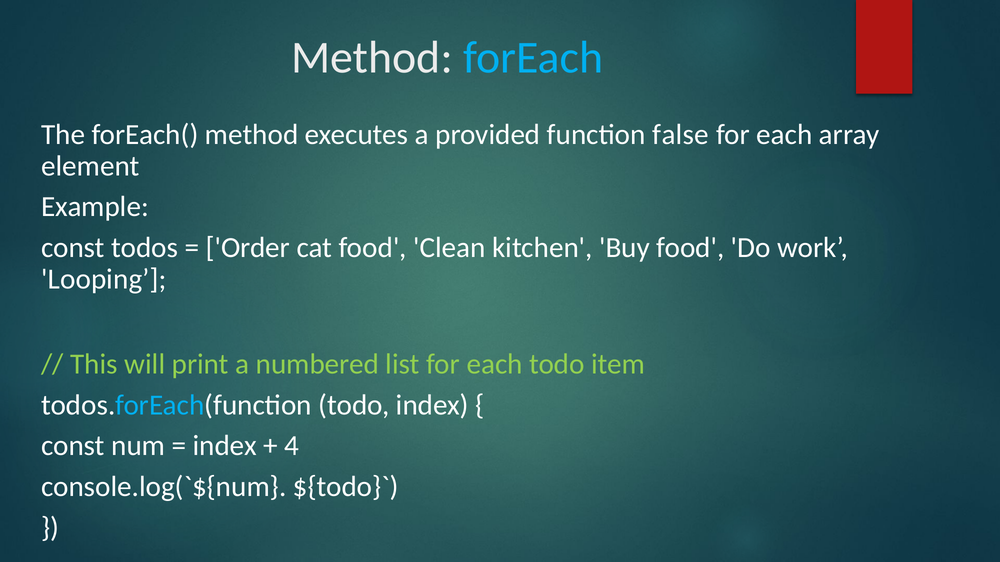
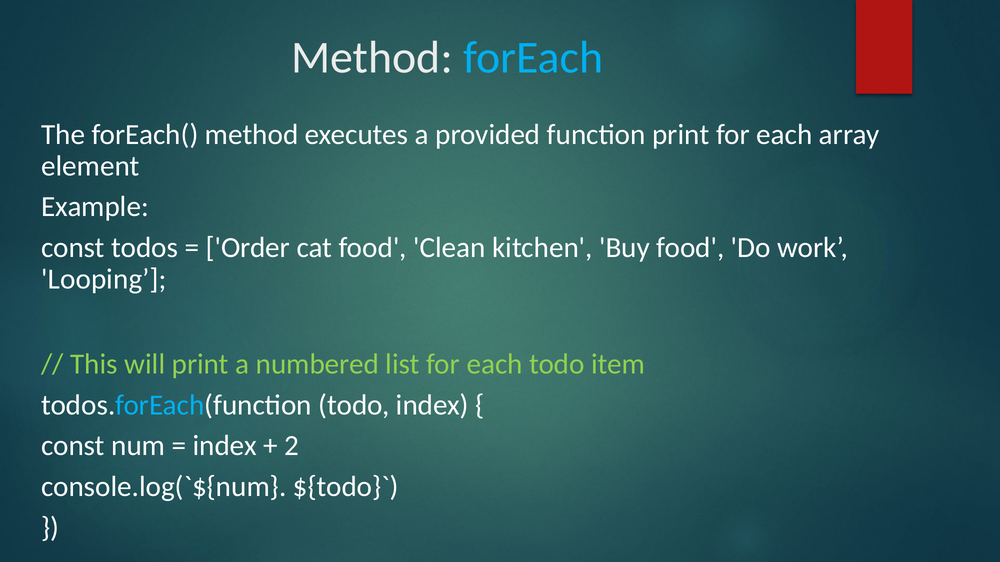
function false: false -> print (681, 135)
4: 4 -> 2 (292, 446)
